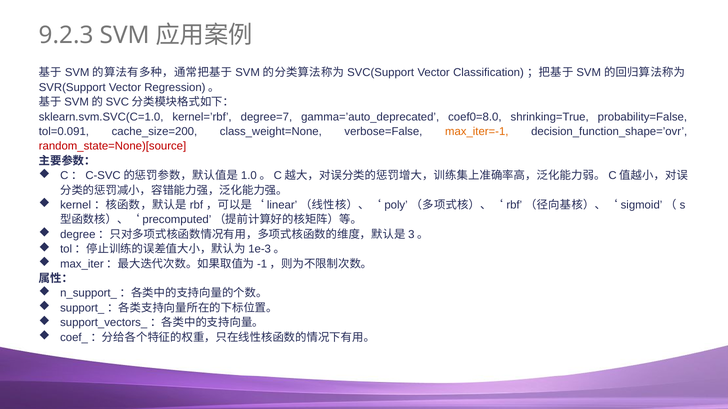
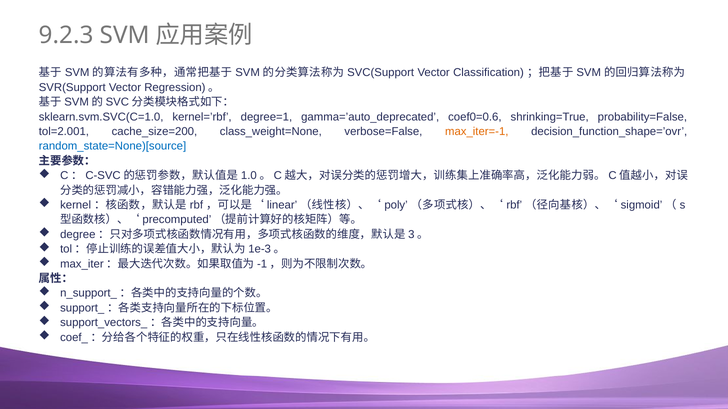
degree=7: degree=7 -> degree=1 (266, 117)
coef0=8.0: coef0=8.0 -> coef0=0.6 (475, 117)
tol=0.091: tol=0.091 -> tol=2.001 (64, 132)
random_state=None)[source colour: red -> blue (113, 146)
